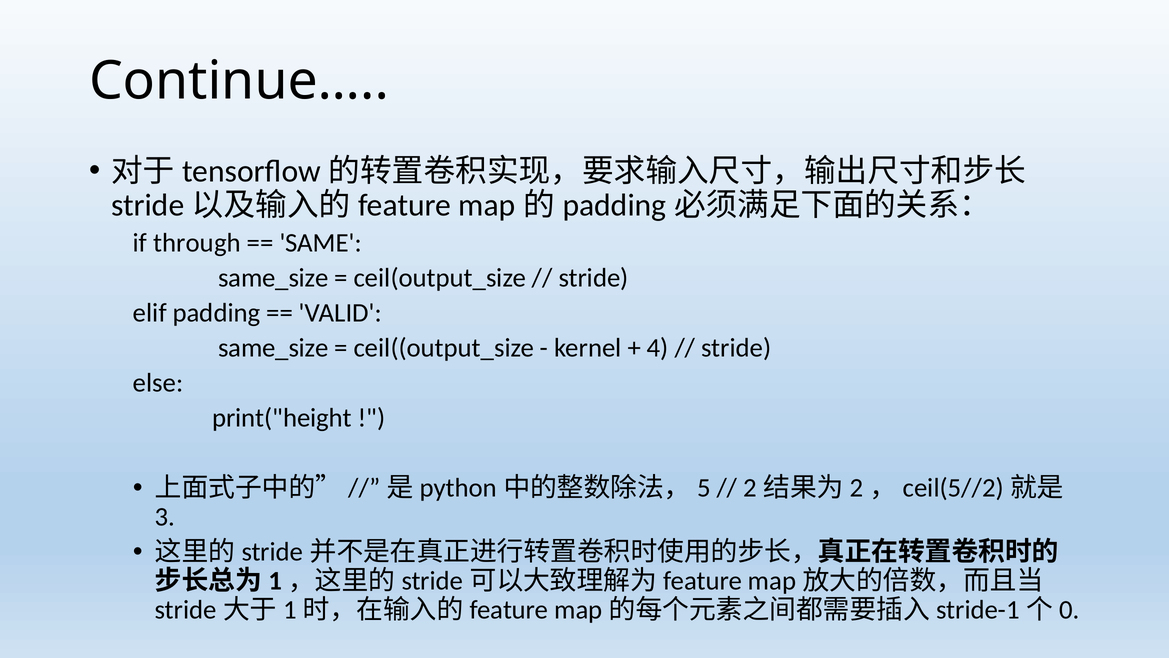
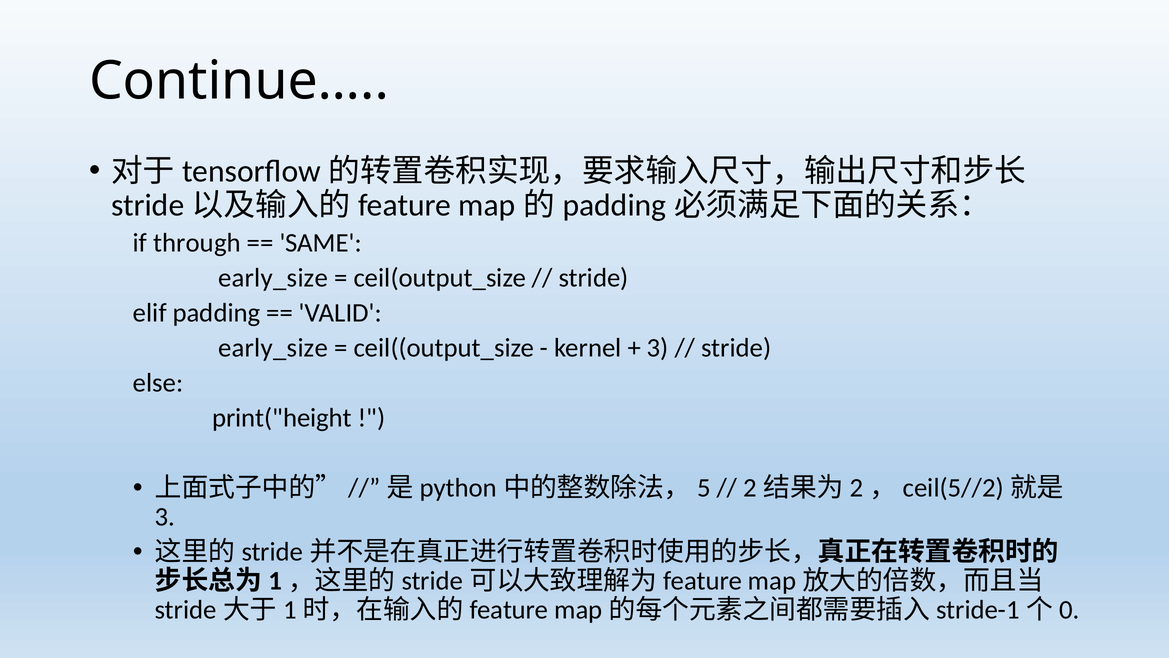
same_size: same_size -> early_size (273, 278)
same_size: same_size -> early_size (273, 348)
4: 4 -> 3 (658, 348)
